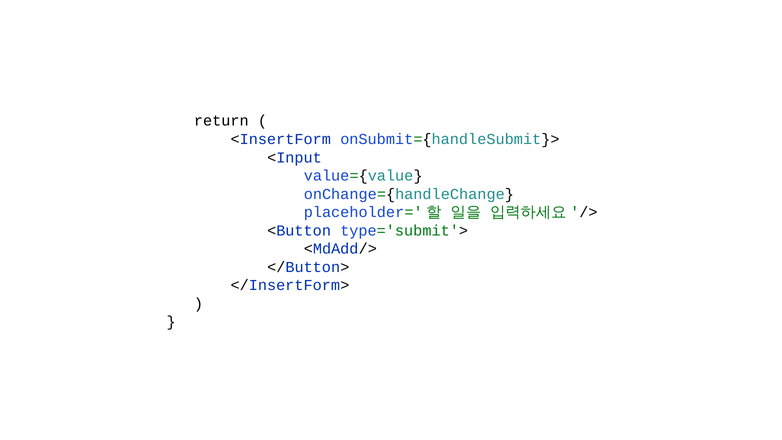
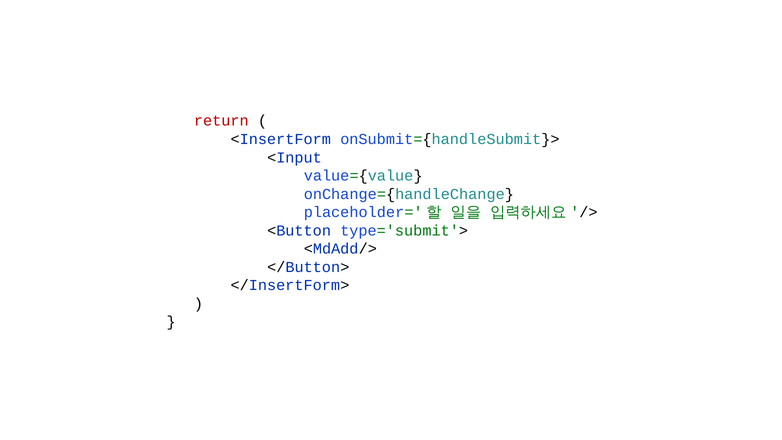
return colour: black -> red (221, 121)
